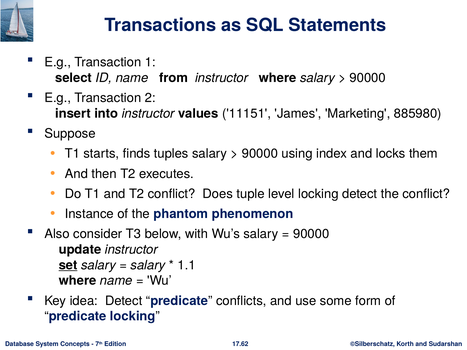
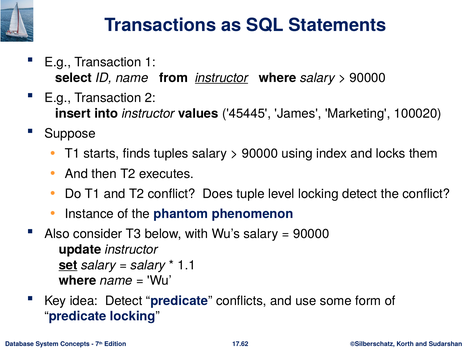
instructor underline: none -> present (222, 78)
11151: 11151 -> 45445 (247, 114)
885980: 885980 -> 100020 (418, 114)
